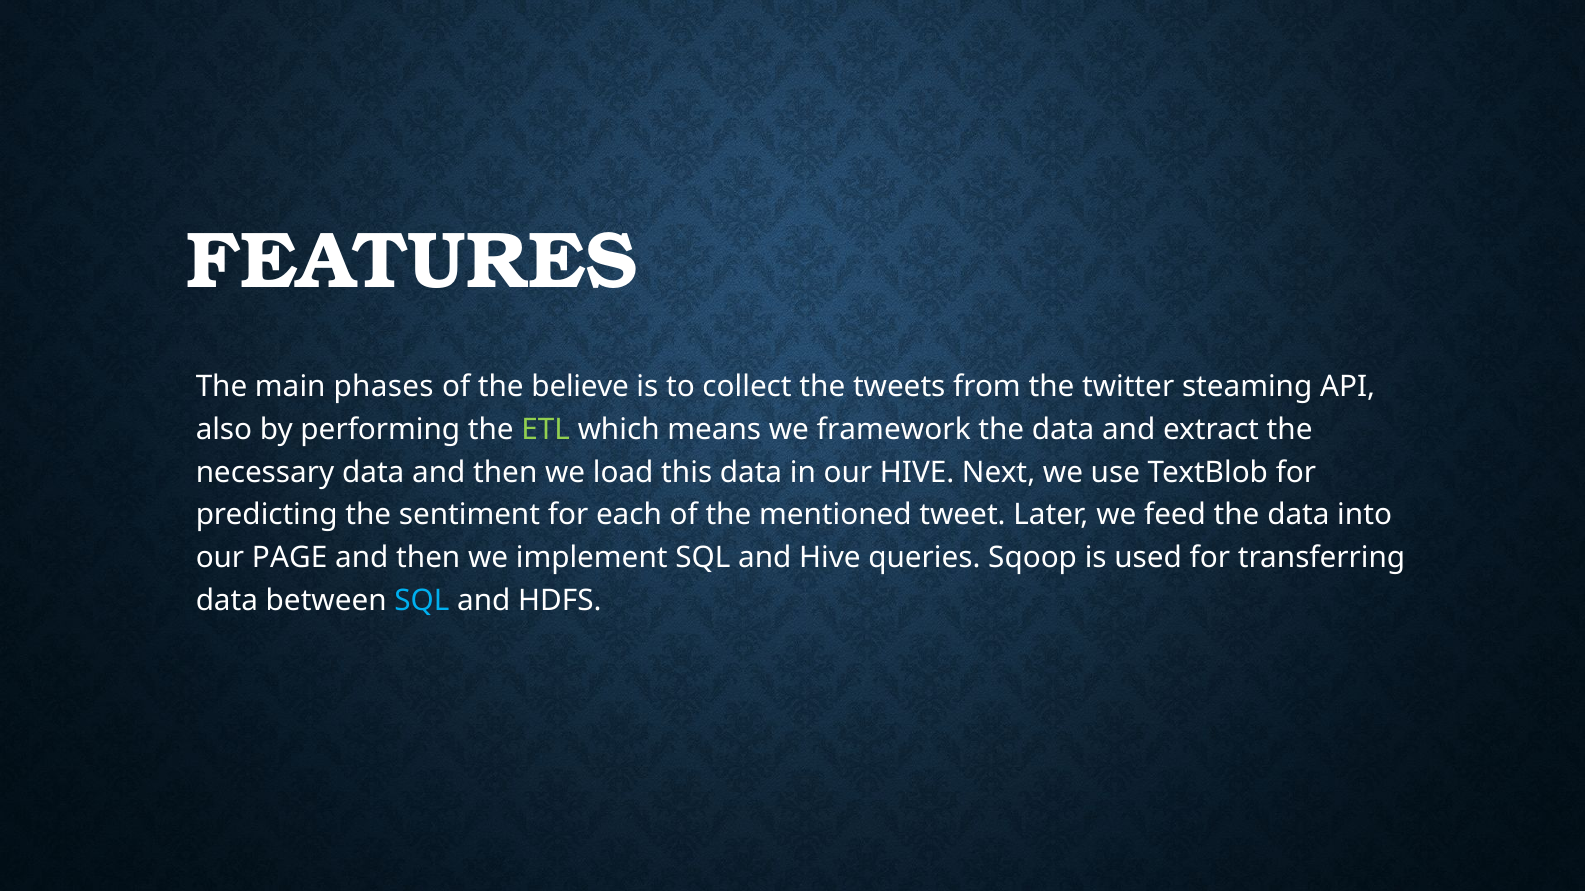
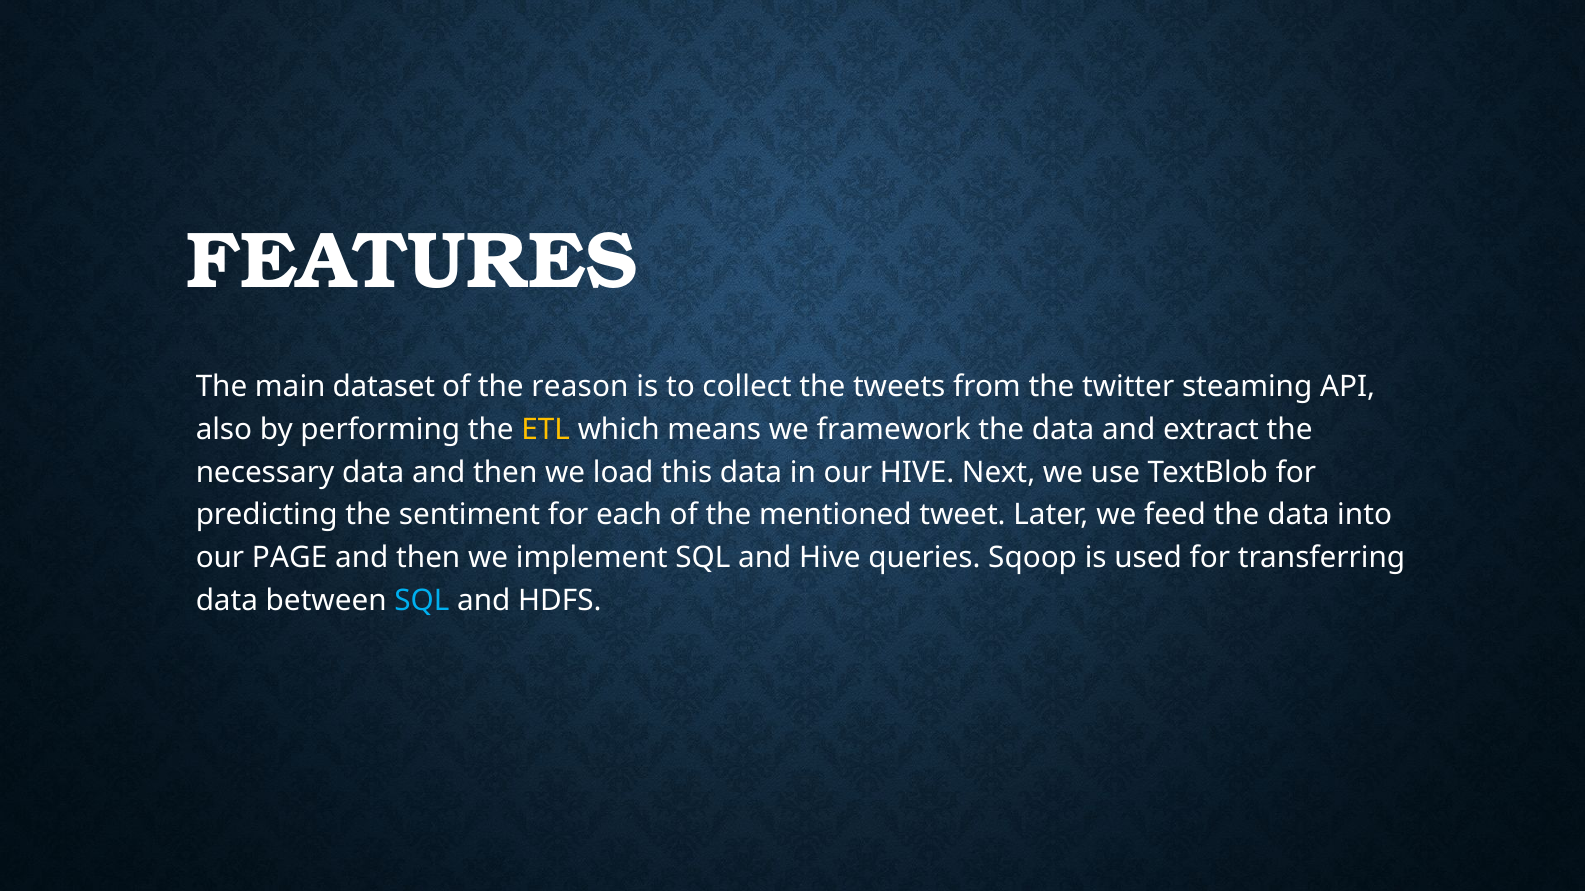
phases: phases -> dataset (384, 387)
believe: believe -> reason (580, 387)
ETL colour: light green -> yellow (546, 430)
